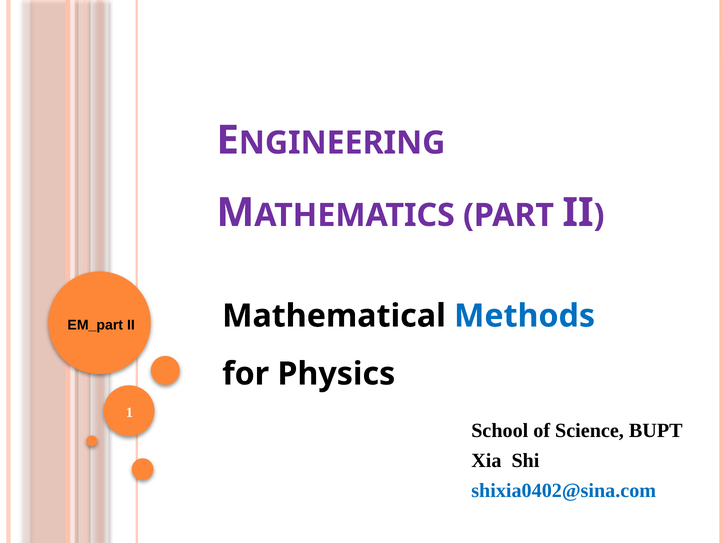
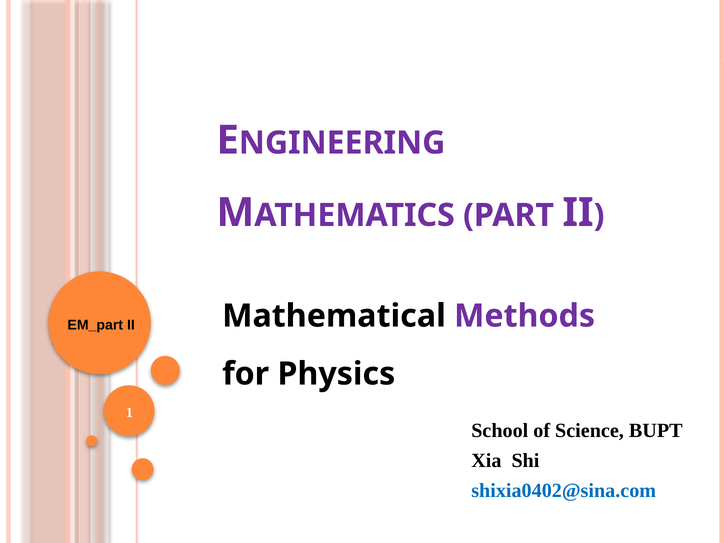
Methods colour: blue -> purple (525, 316)
